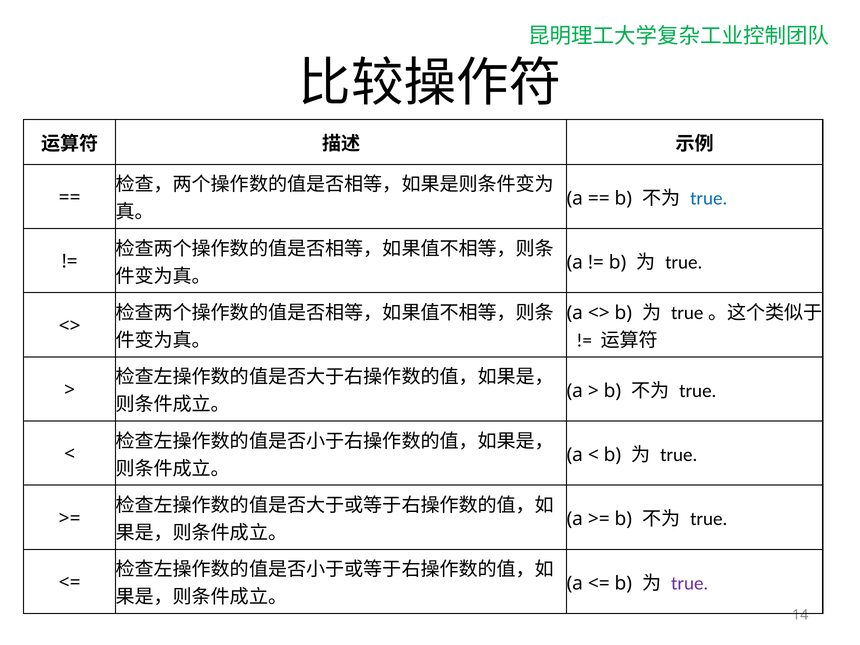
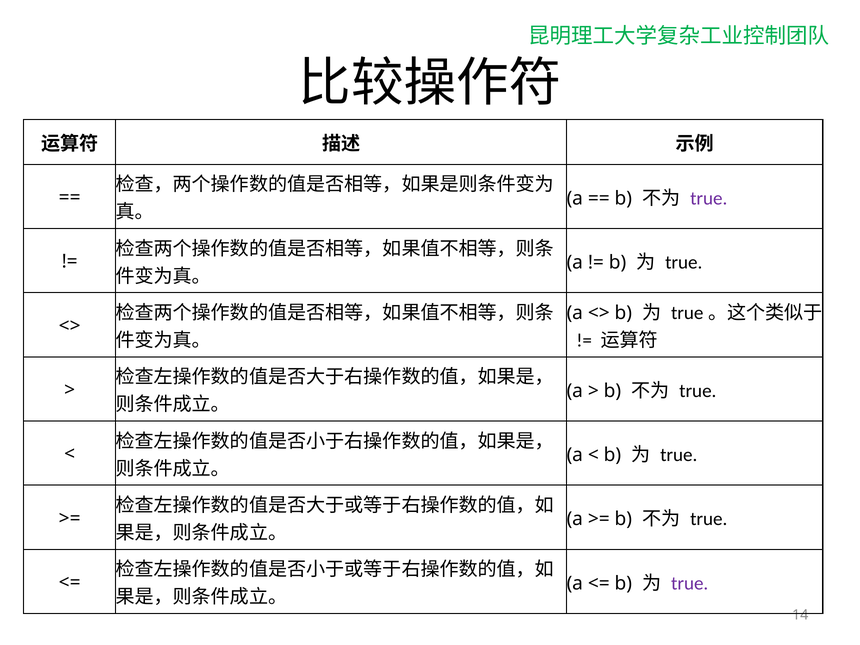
true colour: blue -> purple (709, 198)
